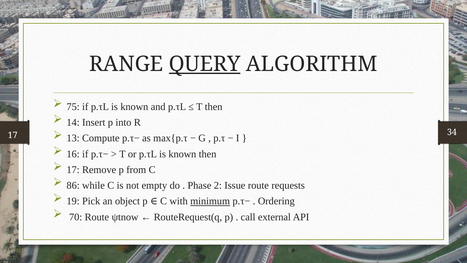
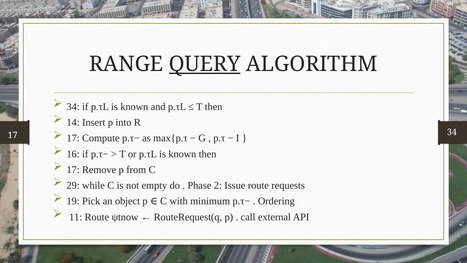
75: 75 -> 34 (73, 107)
13: 13 -> 17 (73, 138)
86: 86 -> 29 (73, 185)
minimum underline: present -> none (210, 201)
70: 70 -> 11 (76, 217)
